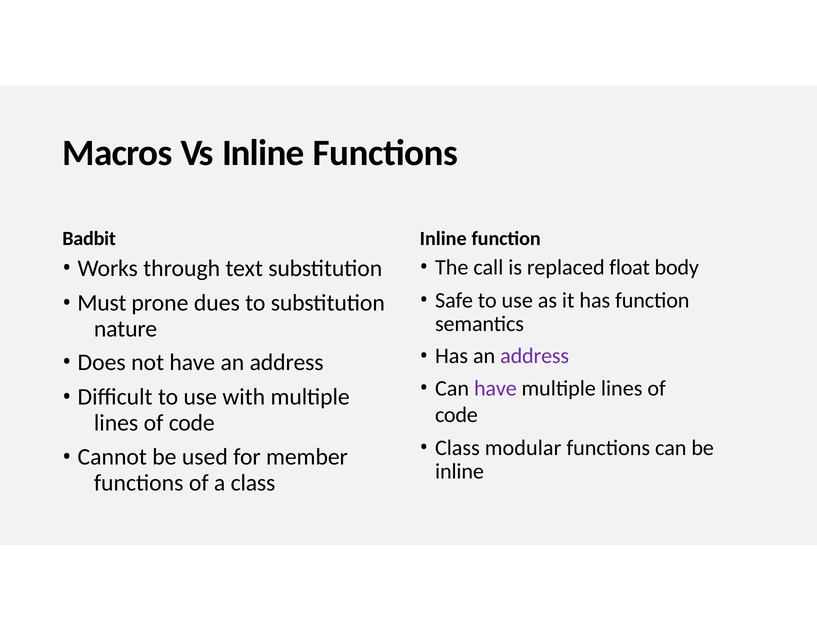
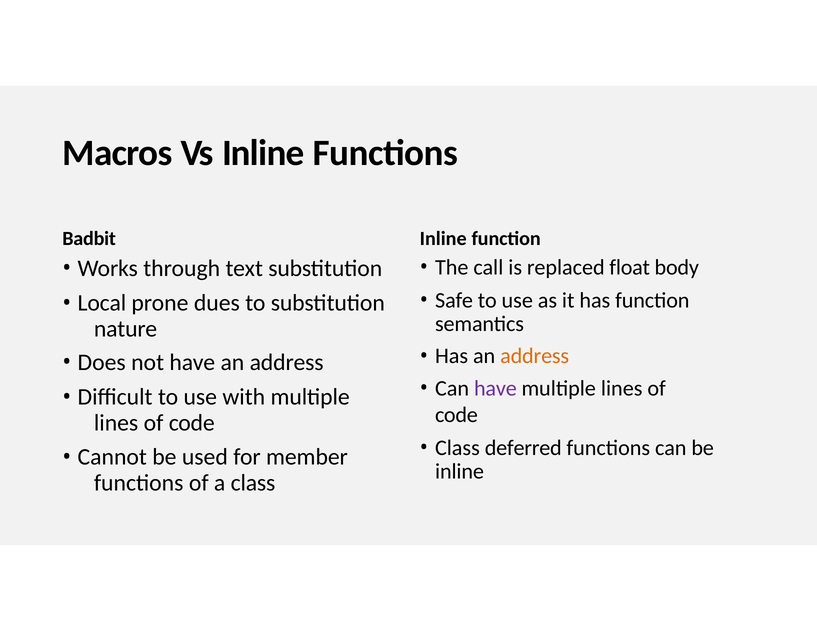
Must: Must -> Local (102, 303)
address colour: purple -> orange (535, 356)
modular: modular -> deferred (523, 448)
